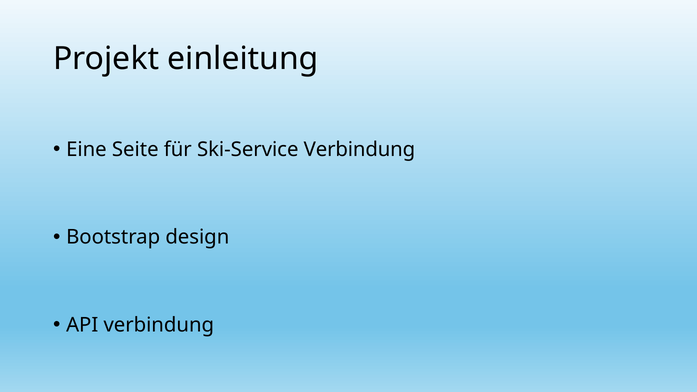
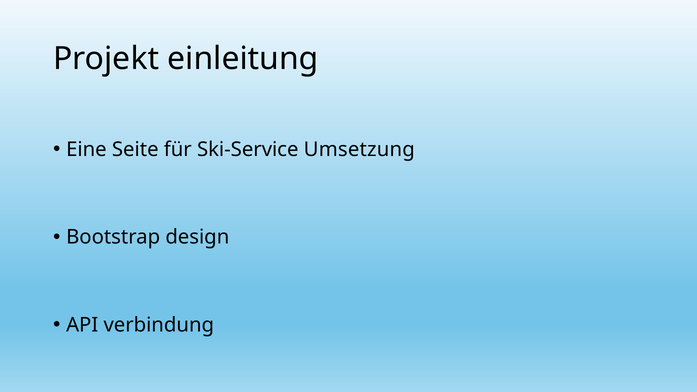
Ski-Service Verbindung: Verbindung -> Umsetzung (359, 150)
